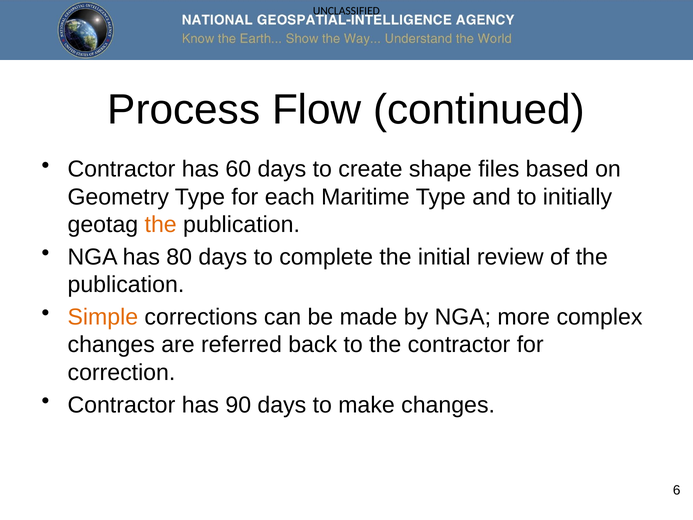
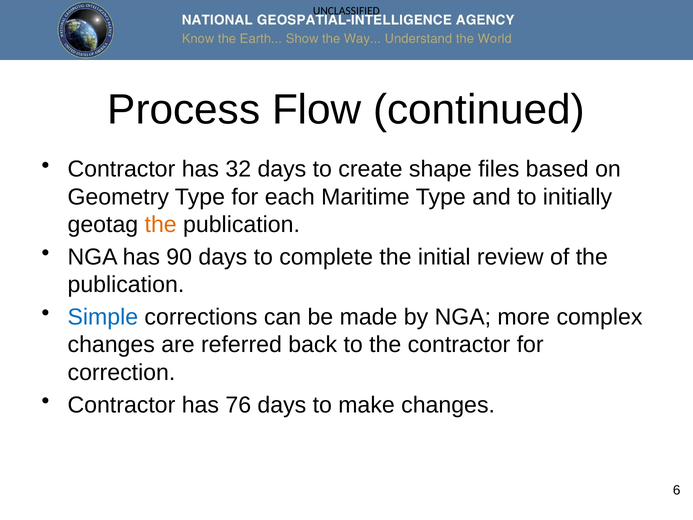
60: 60 -> 32 (238, 169)
80: 80 -> 90 (179, 257)
Simple colour: orange -> blue (103, 317)
90: 90 -> 76 (238, 405)
